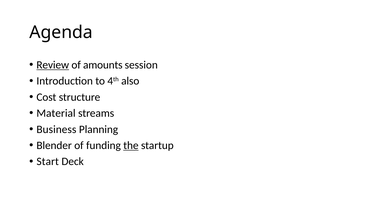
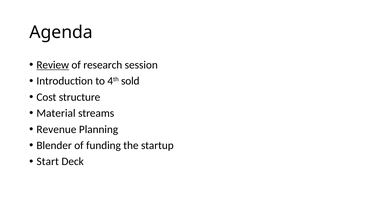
amounts: amounts -> research (103, 65)
also: also -> sold (130, 81)
Business: Business -> Revenue (56, 129)
the underline: present -> none (131, 145)
